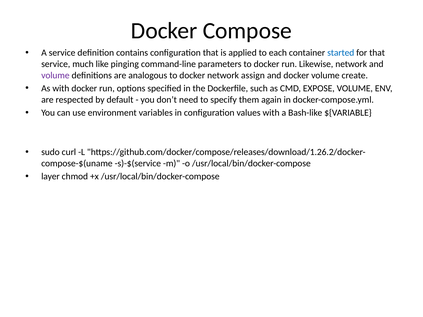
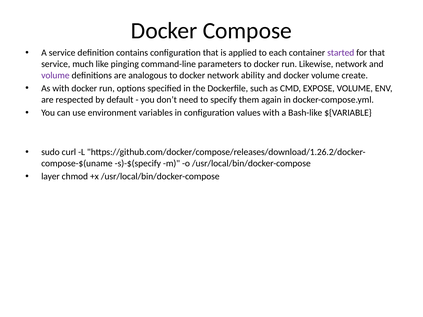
started colour: blue -> purple (341, 53)
assign: assign -> ability (253, 75)
s)-$(service: s)-$(service -> s)-$(specify (138, 164)
